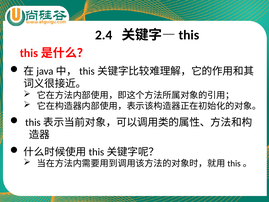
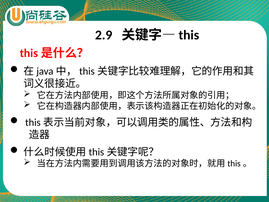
2.4: 2.4 -> 2.9 (104, 35)
